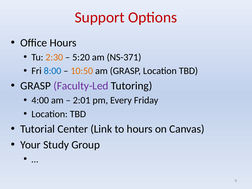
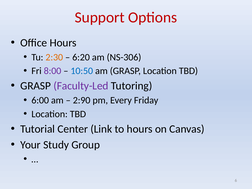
5:20: 5:20 -> 6:20 (81, 57)
NS-371: NS-371 -> NS-306 (124, 57)
8:00 colour: blue -> purple (52, 71)
10:50 colour: orange -> blue (82, 71)
4:00: 4:00 -> 6:00 (40, 100)
2:01: 2:01 -> 2:90 (82, 100)
